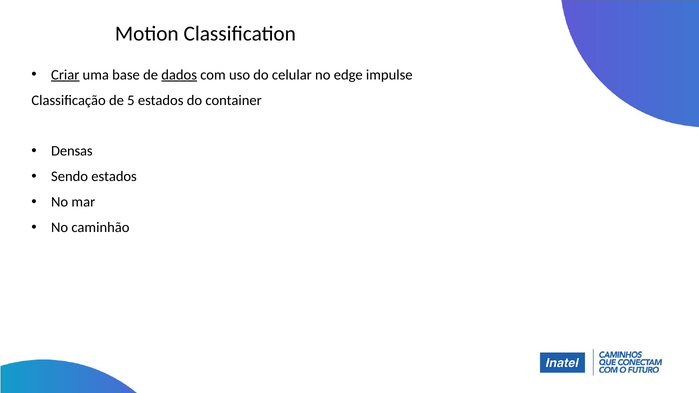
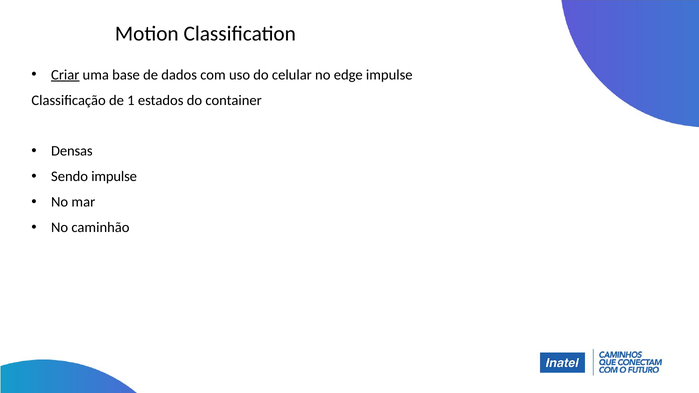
dados underline: present -> none (179, 75)
5: 5 -> 1 (131, 100)
Sendo estados: estados -> impulse (114, 177)
